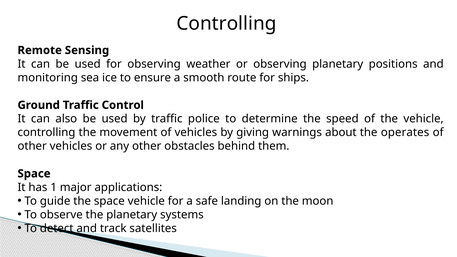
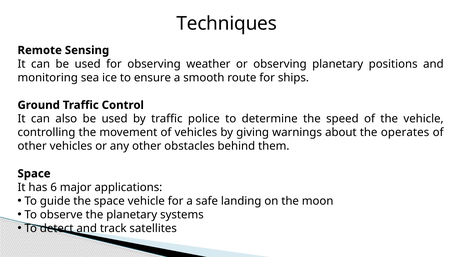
Controlling: Controlling -> Techniques (227, 24)
1: 1 -> 6 (54, 187)
